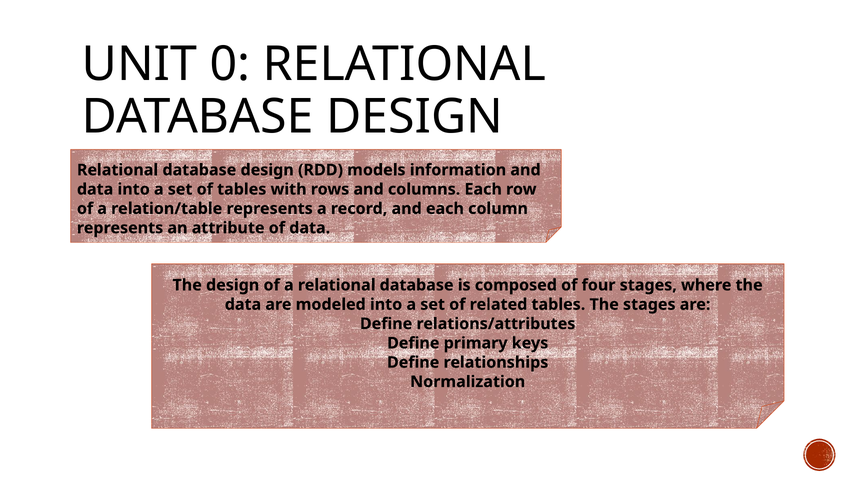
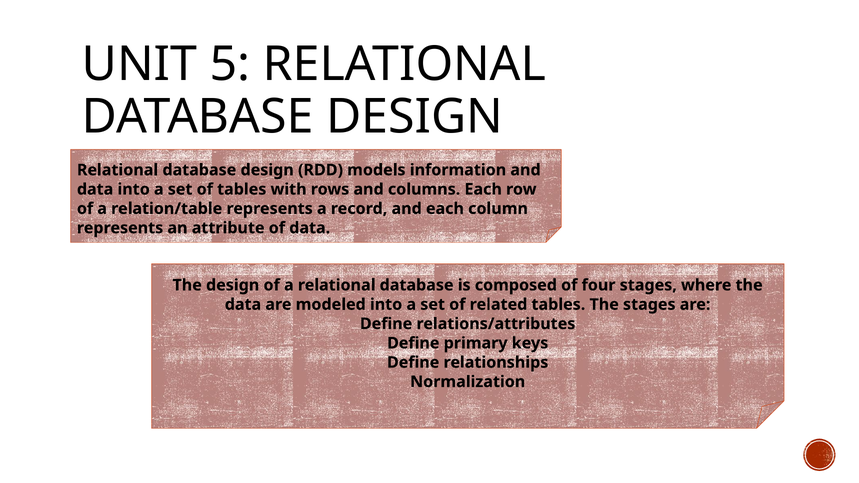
0: 0 -> 5 (230, 64)
